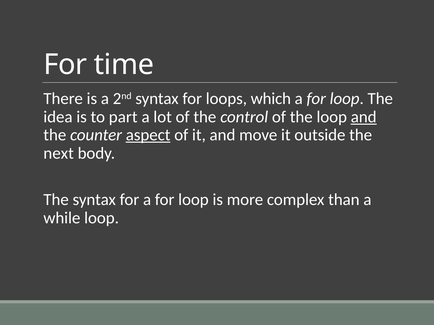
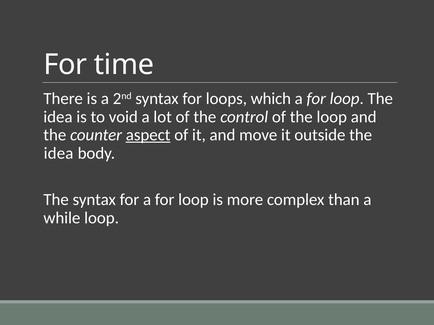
part: part -> void (123, 117)
and underline: present -> none (364, 117)
next: next -> idea (59, 153)
